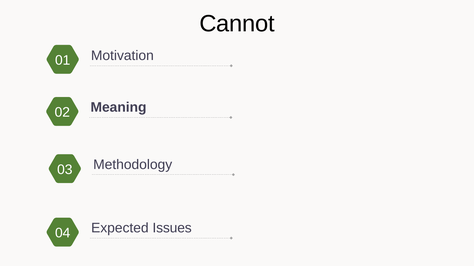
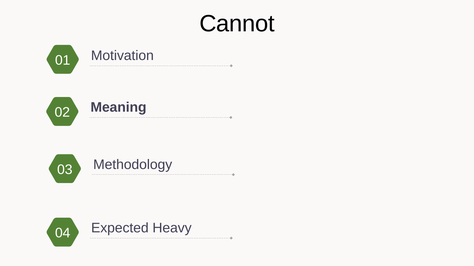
Issues: Issues -> Heavy (172, 229)
